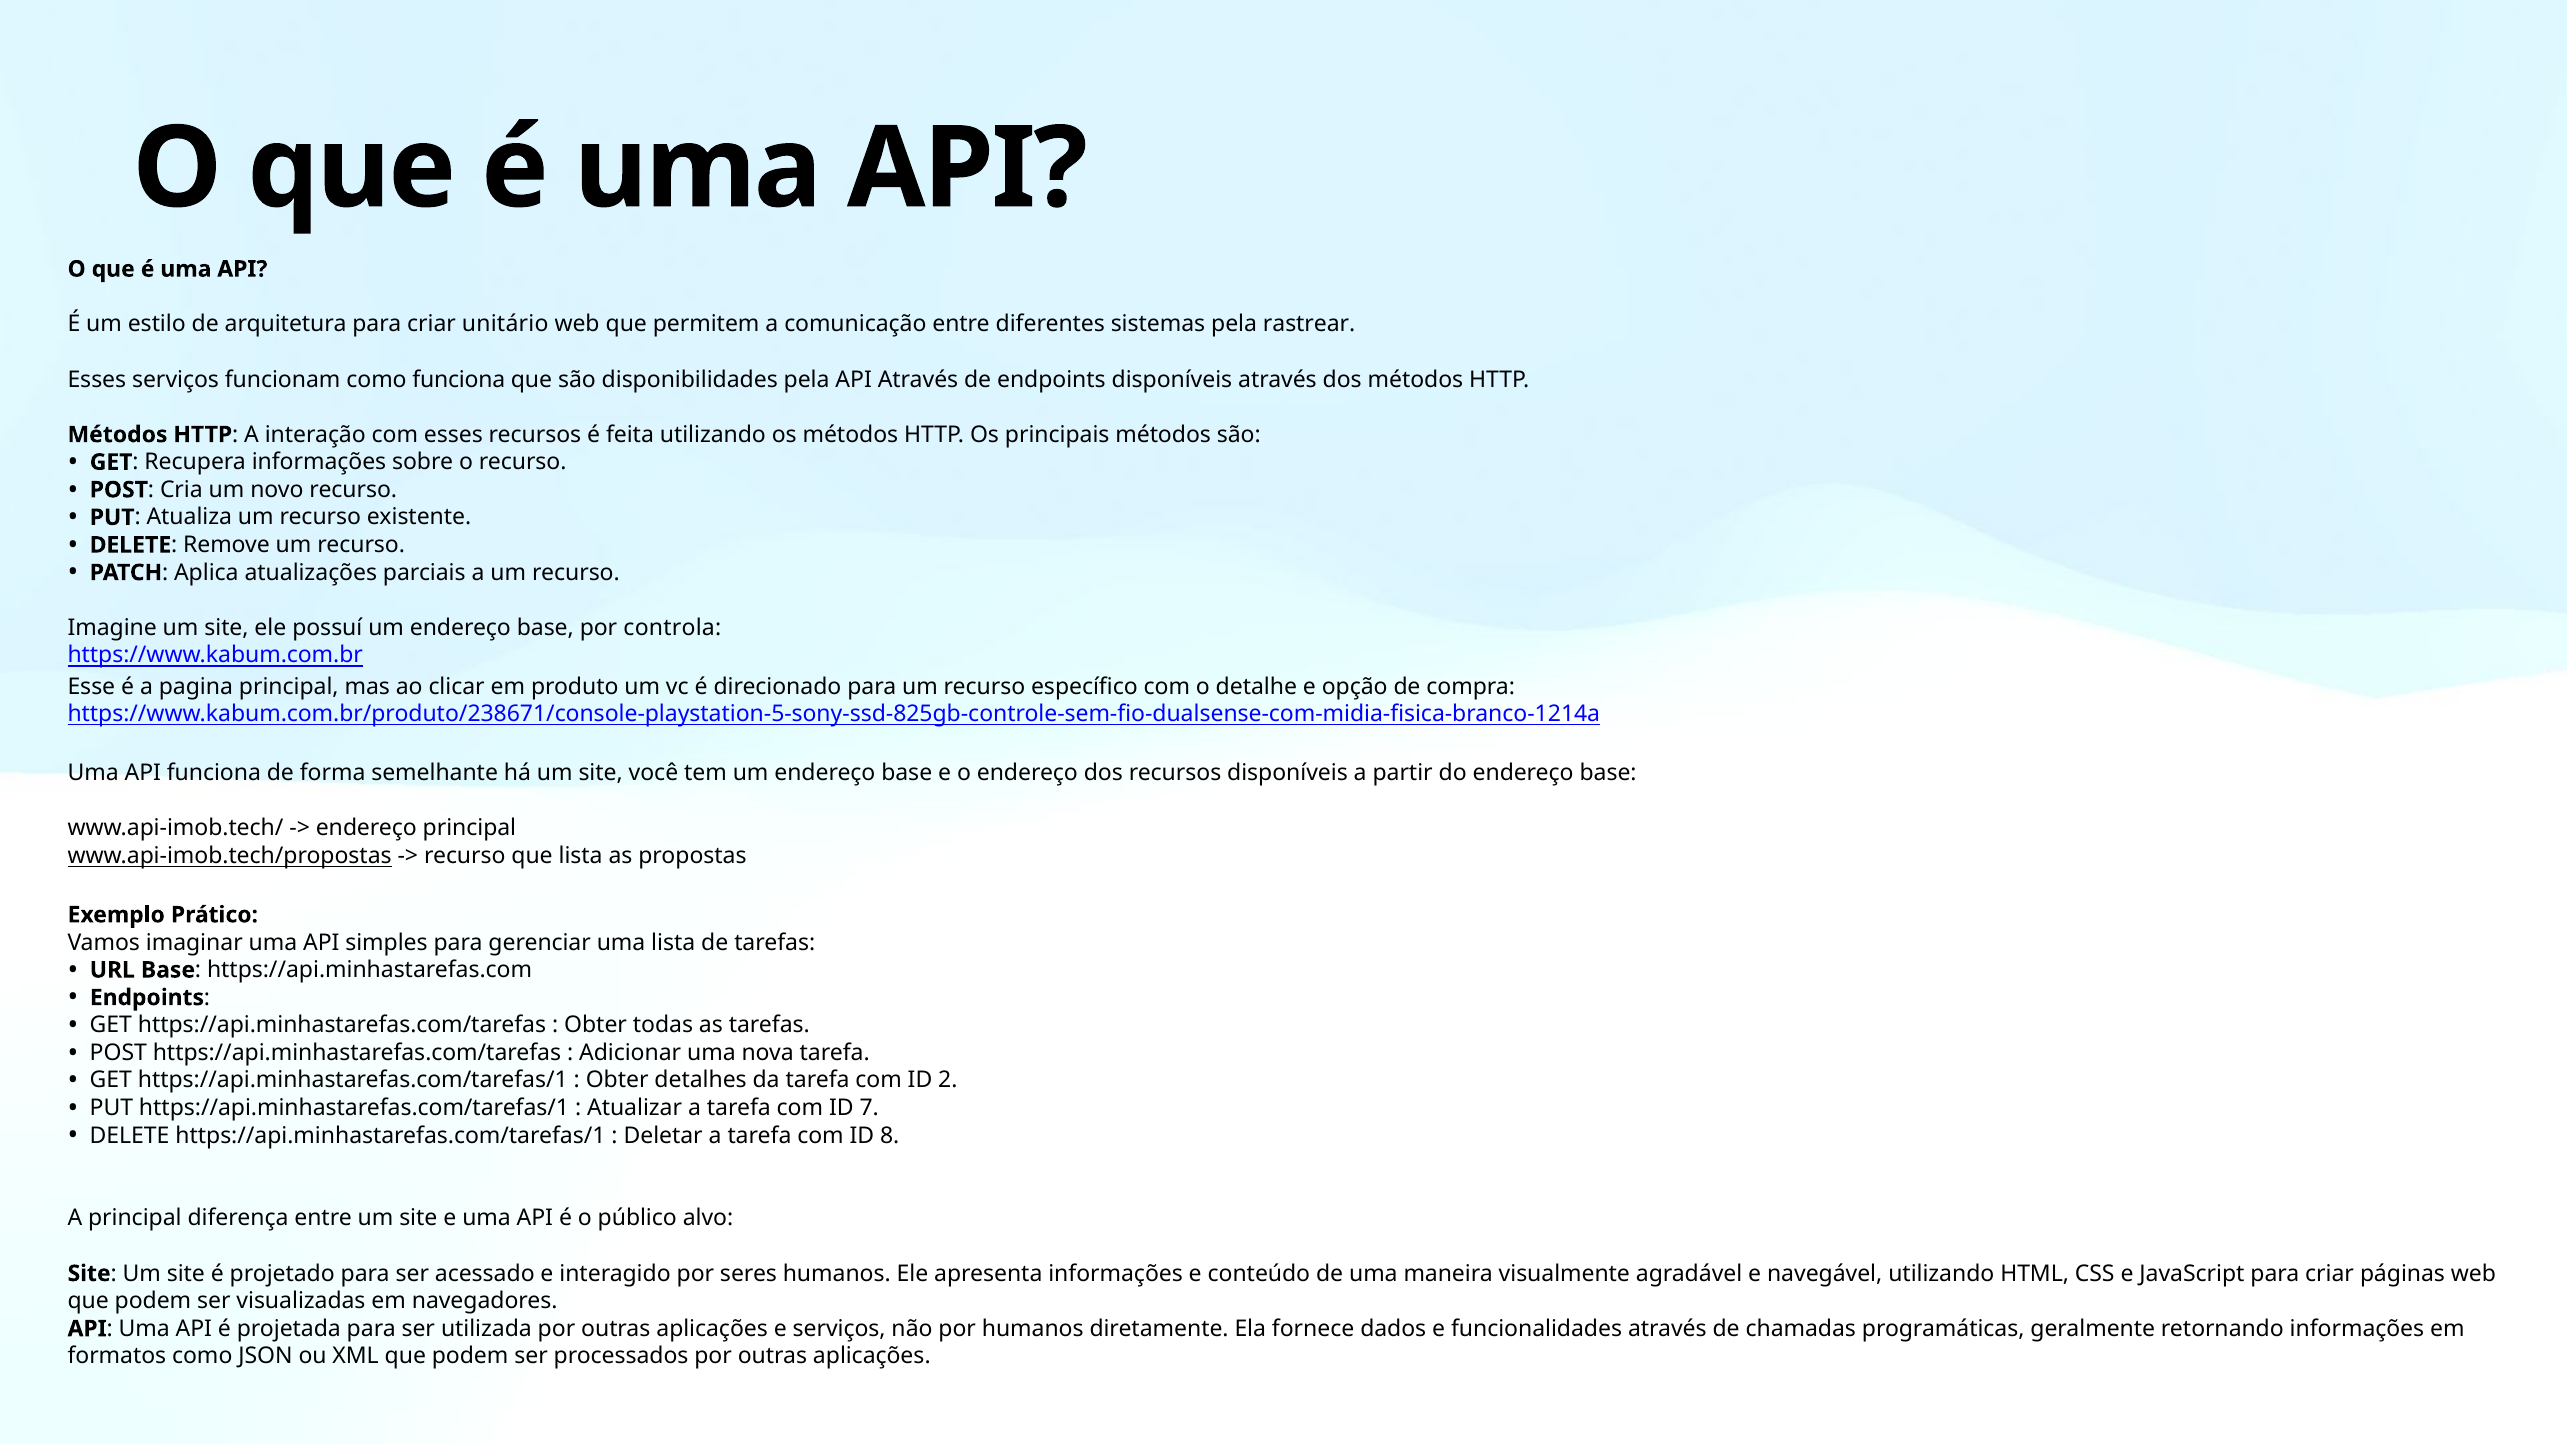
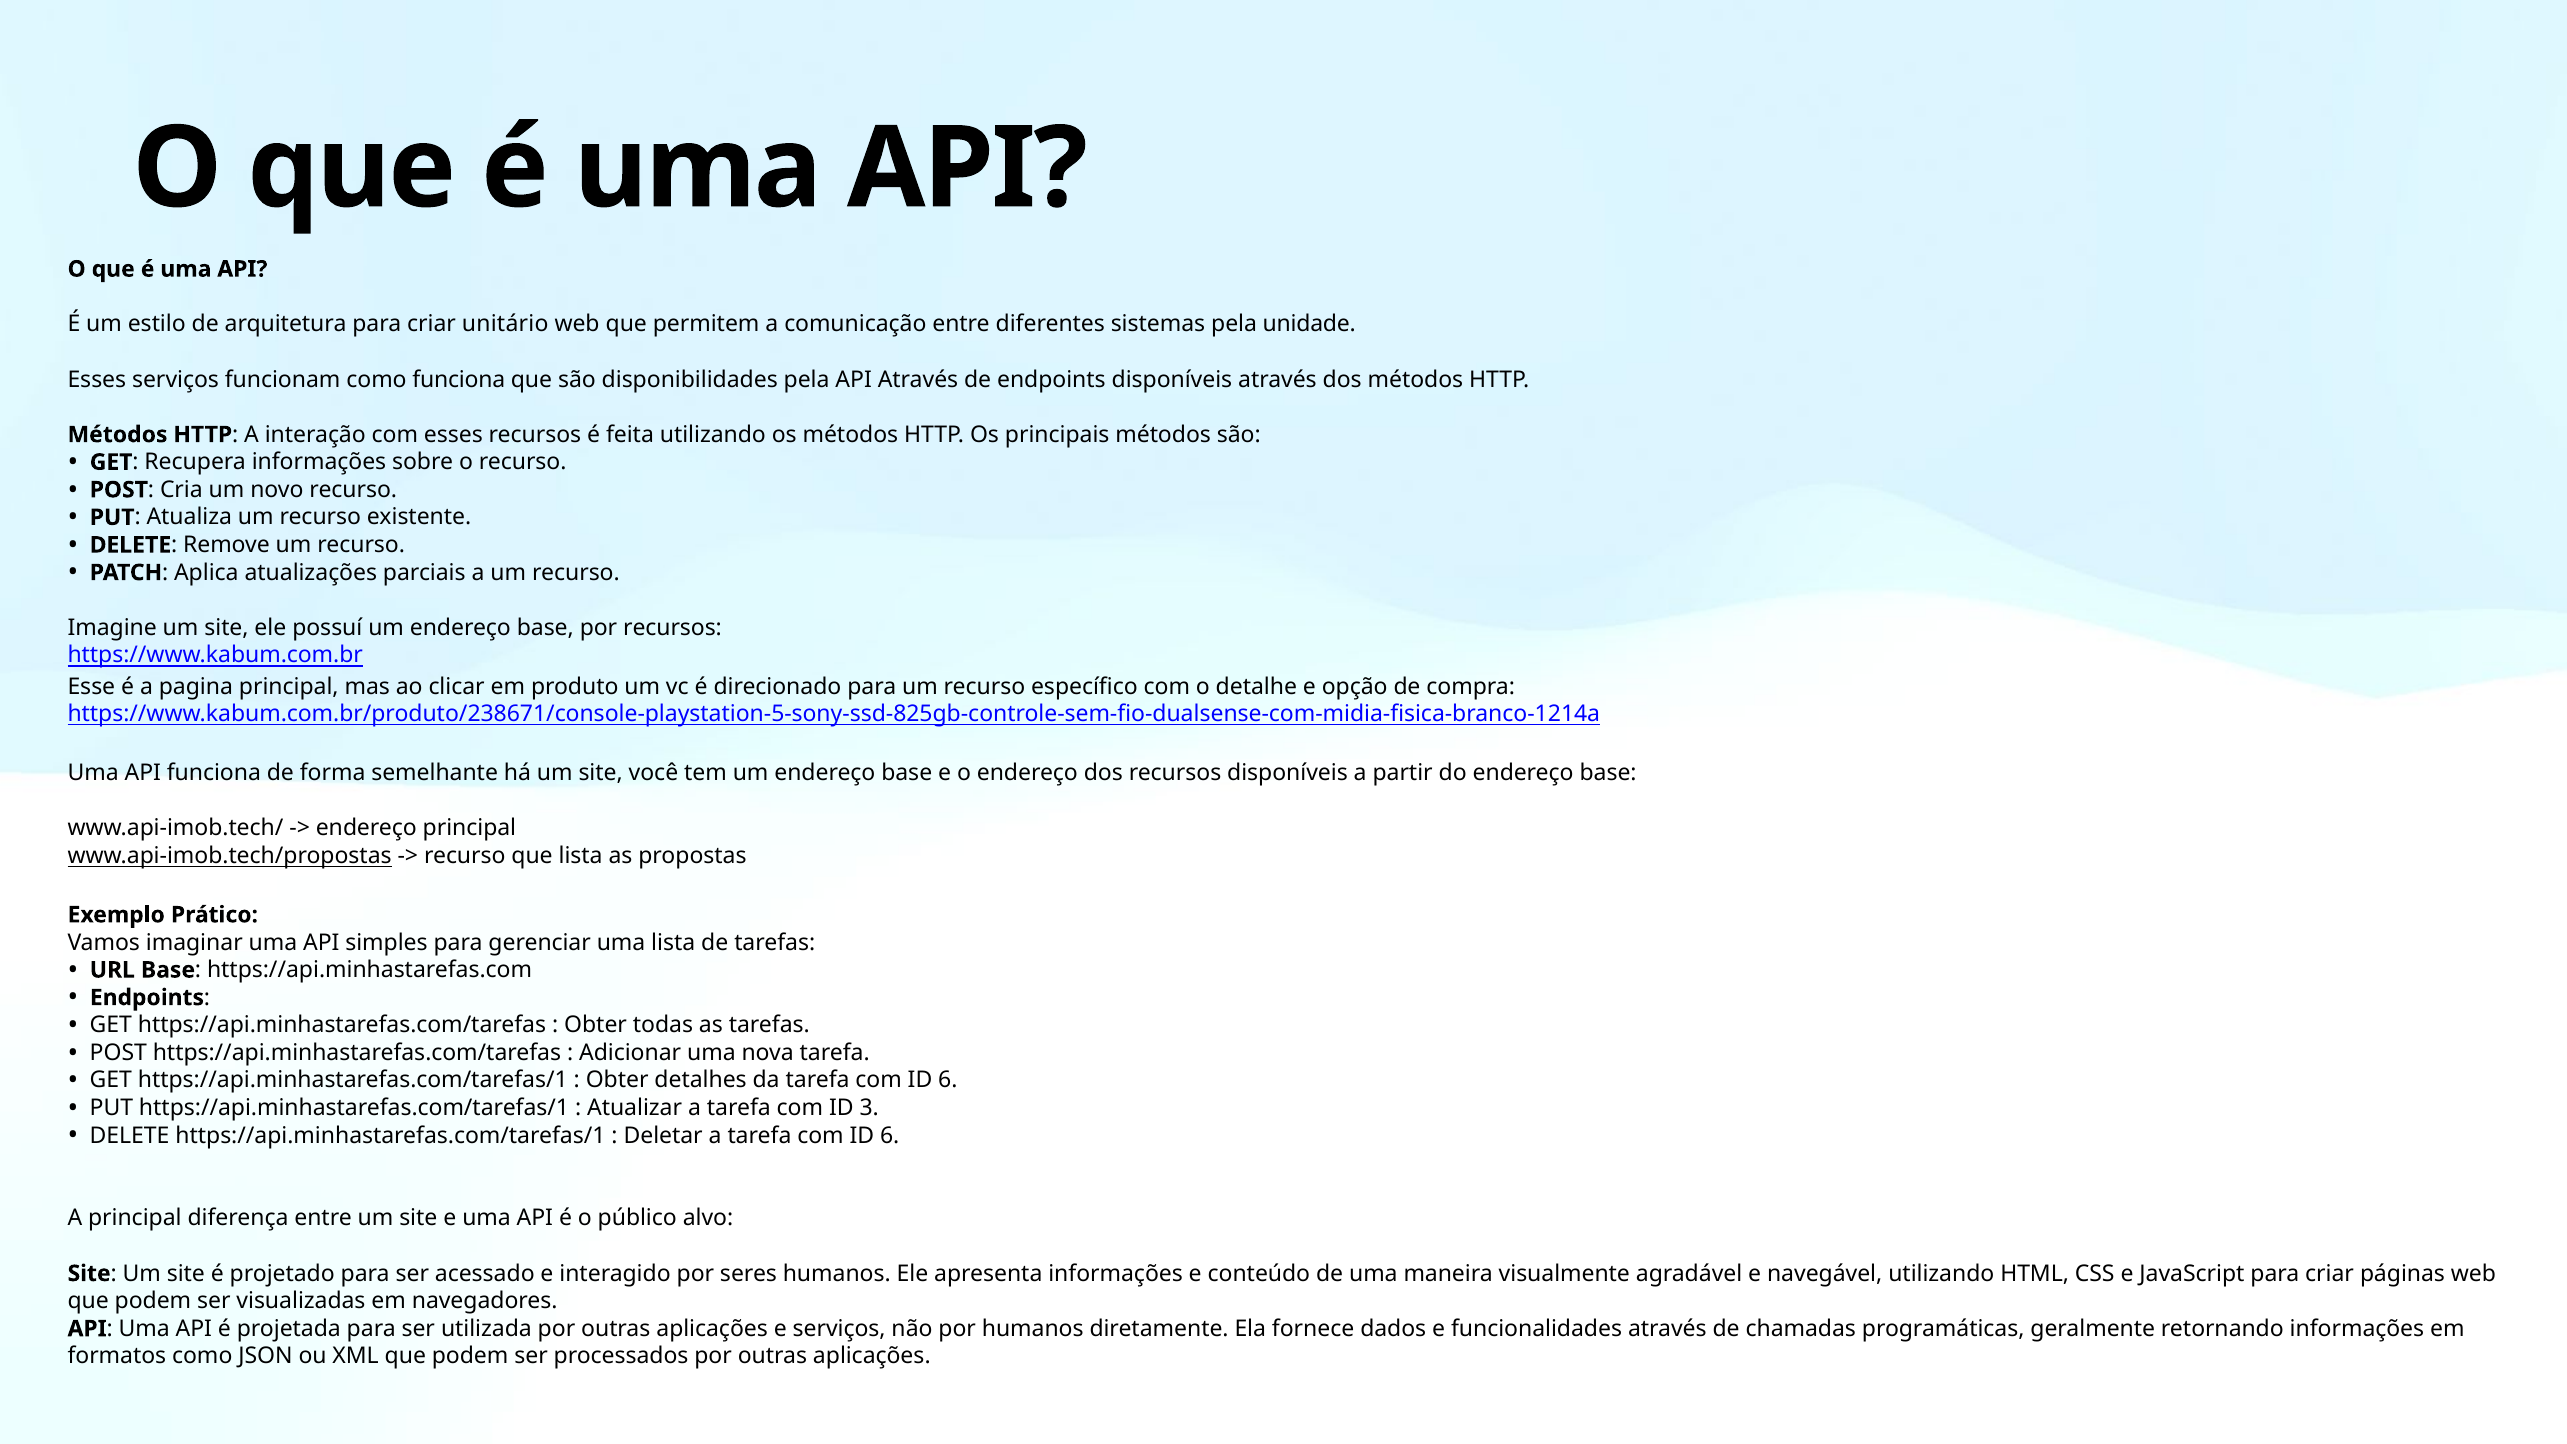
rastrear: rastrear -> unidade (1309, 324)
por controla: controla -> recursos (673, 628)
2: 2 -> 6 (948, 1080)
7: 7 -> 3 (869, 1108)
8: 8 -> 6 (890, 1136)
